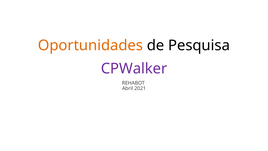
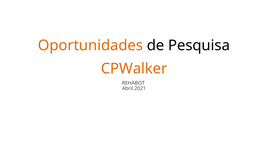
CPWalker colour: purple -> orange (134, 68)
